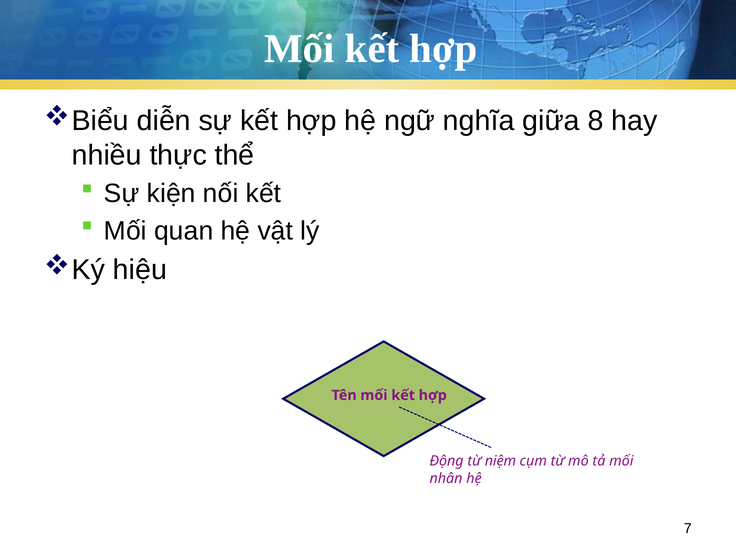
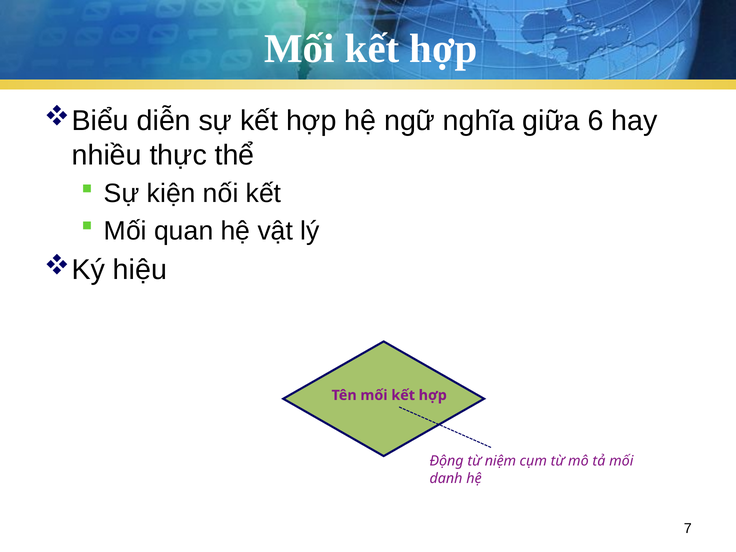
8: 8 -> 6 (595, 121)
nhân: nhân -> danh (446, 478)
